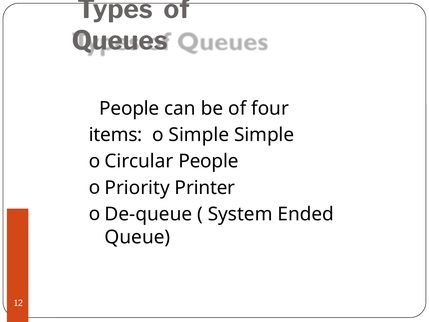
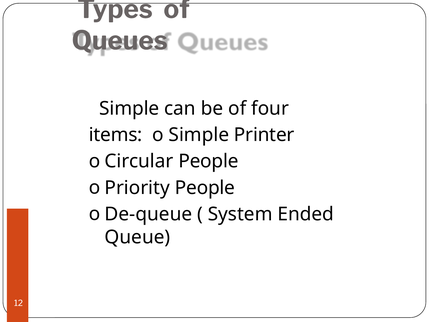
People: People -> Simple (129, 108)
Simple Simple: Simple -> Printer (264, 135)
Printer: Printer -> People (205, 188)
